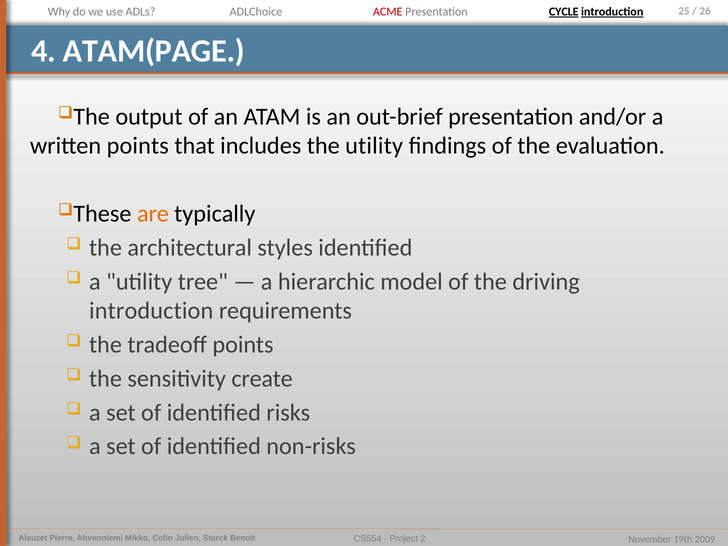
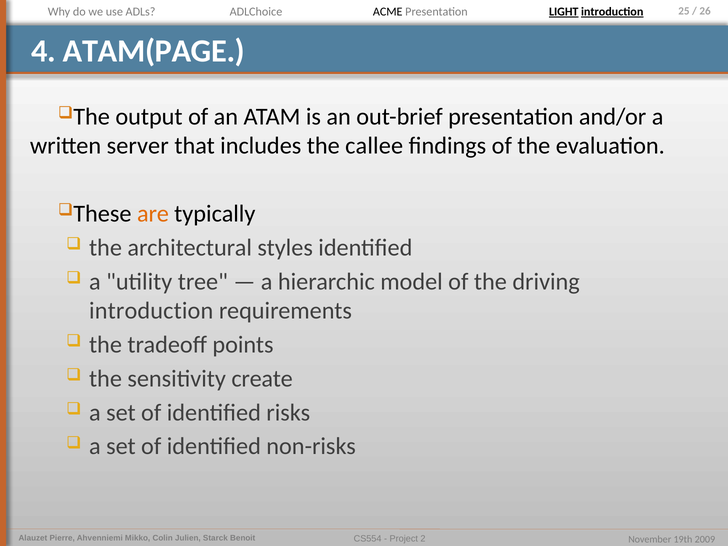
ACME colour: red -> black (388, 12)
CYCLE: CYCLE -> LIGHT (564, 12)
written points: points -> server (138, 146)
the utility: utility -> callee (374, 146)
